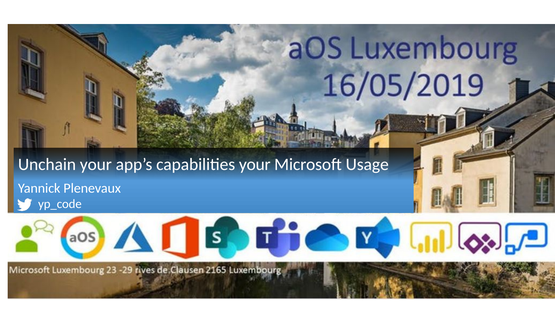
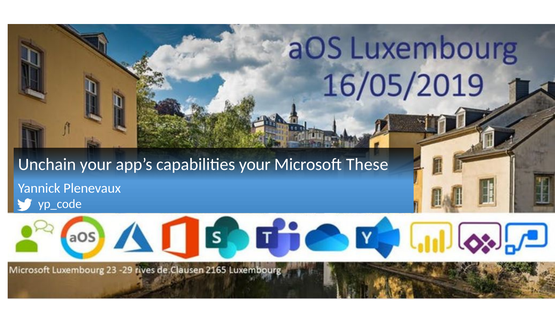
Usage: Usage -> These (367, 165)
